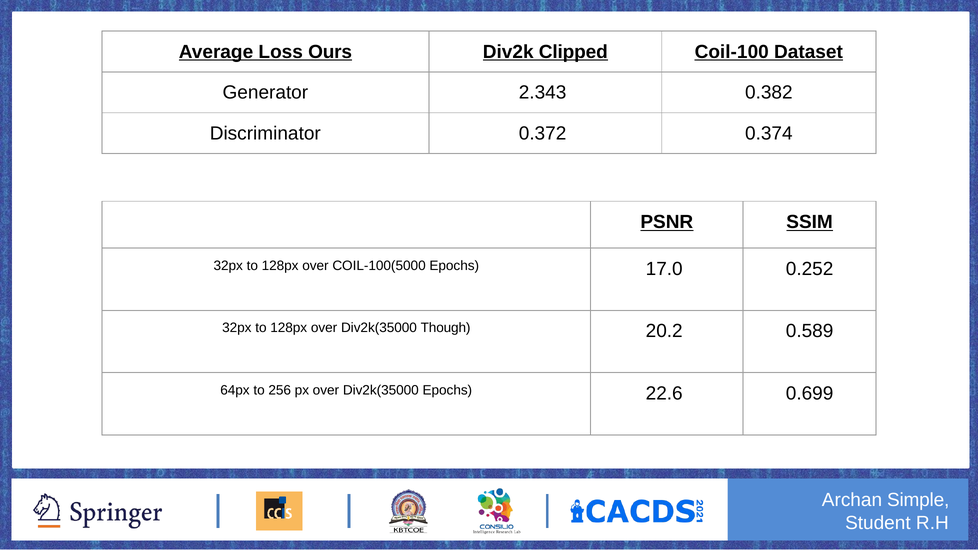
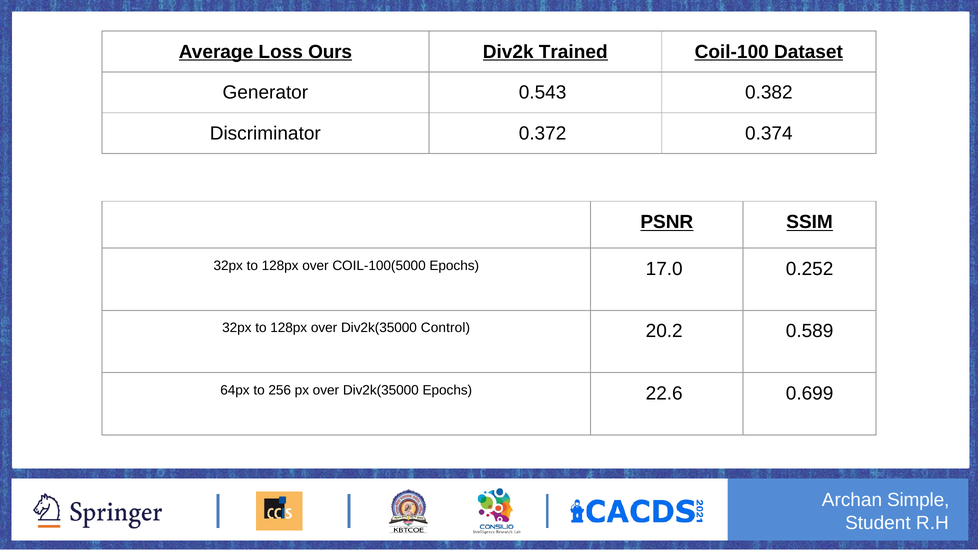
Clipped: Clipped -> Trained (573, 52)
2.343: 2.343 -> 0.543 (543, 93)
Though: Though -> Control (445, 328)
